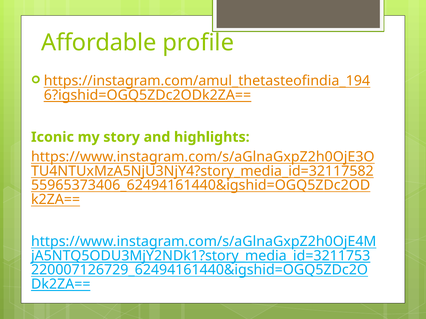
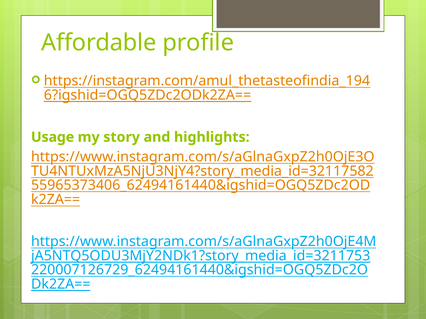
Iconic: Iconic -> Usage (53, 137)
